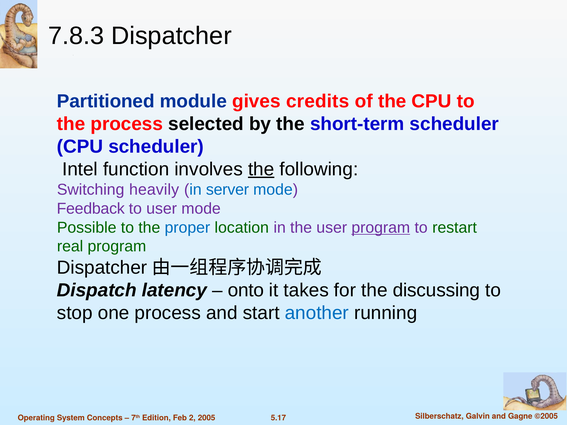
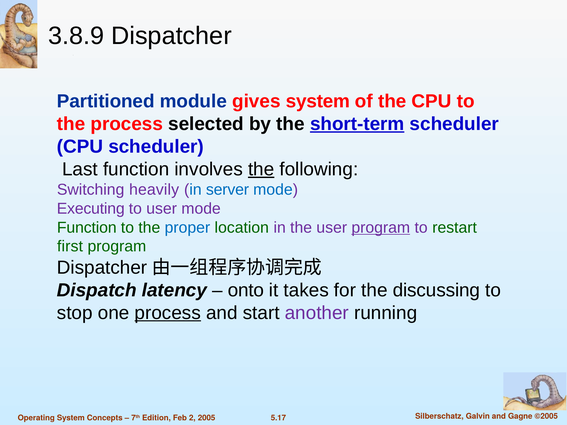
7.8.3: 7.8.3 -> 3.8.9 (76, 36)
gives credits: credits -> system (318, 101)
short-term underline: none -> present (357, 124)
Intel: Intel -> Last (80, 169)
Feedback: Feedback -> Executing (91, 209)
Possible: Possible -> Function (87, 228)
real: real -> first (70, 247)
process underline: none -> present (168, 313)
another colour: blue -> purple (317, 313)
